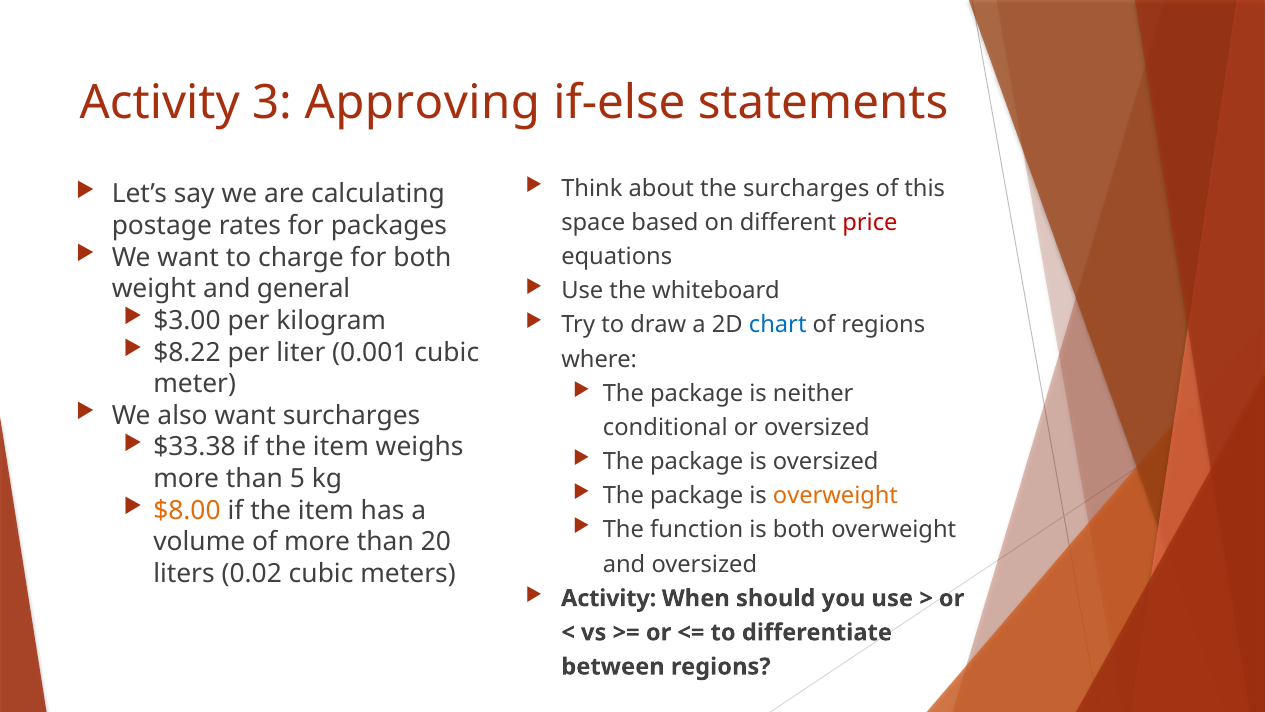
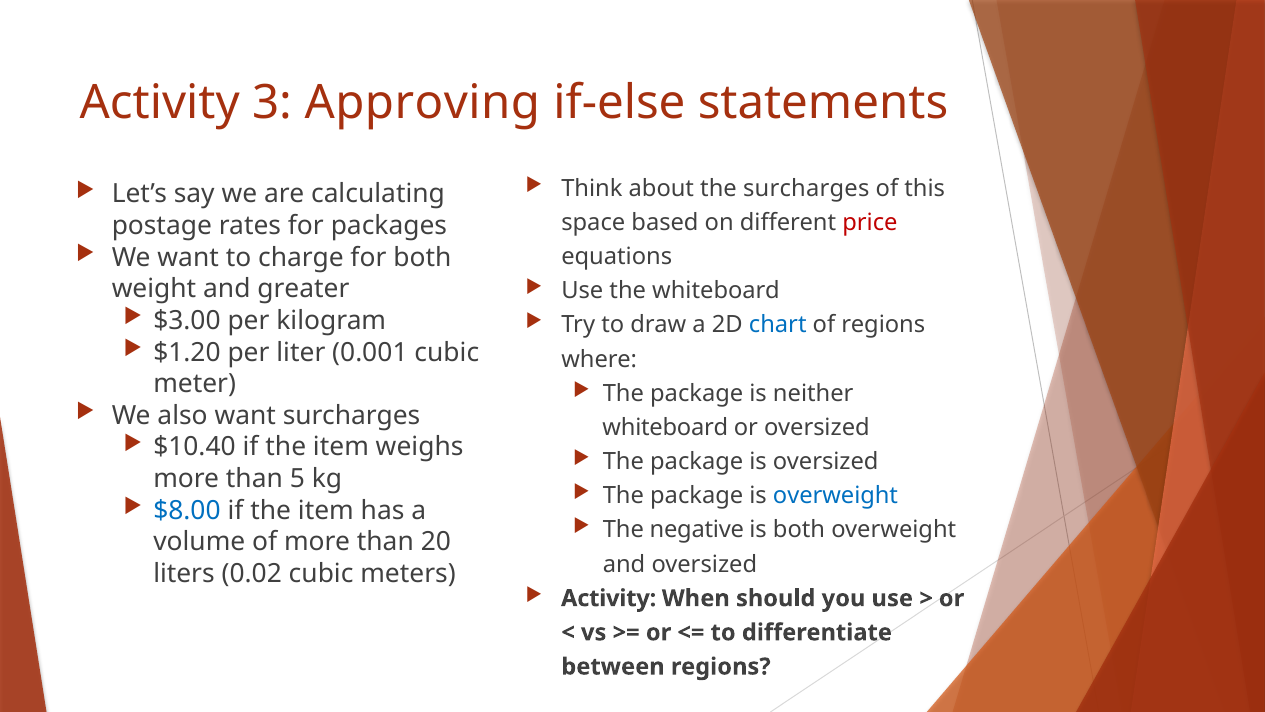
general: general -> greater (303, 289)
$8.22: $8.22 -> $1.20 (187, 352)
conditional: conditional -> whiteboard (665, 427)
$33.38: $33.38 -> $10.40 (194, 447)
overweight colour: orange -> blue (836, 496)
$8.00 colour: orange -> blue (187, 510)
function: function -> negative (697, 530)
